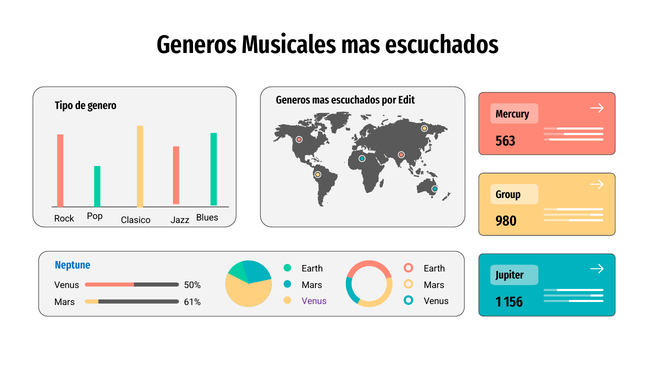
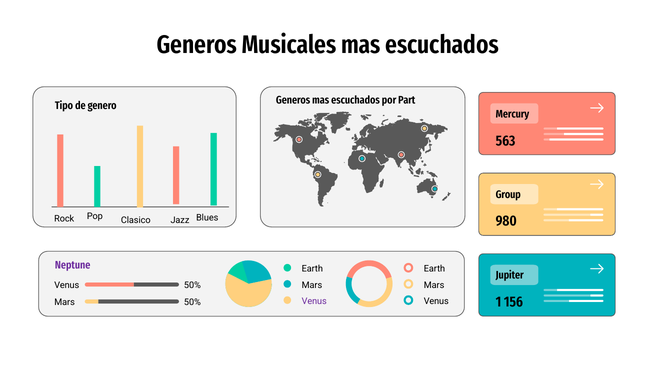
Edit: Edit -> Part (407, 100)
Neptune colour: blue -> purple (73, 265)
Mars 61%: 61% -> 50% (192, 302)
